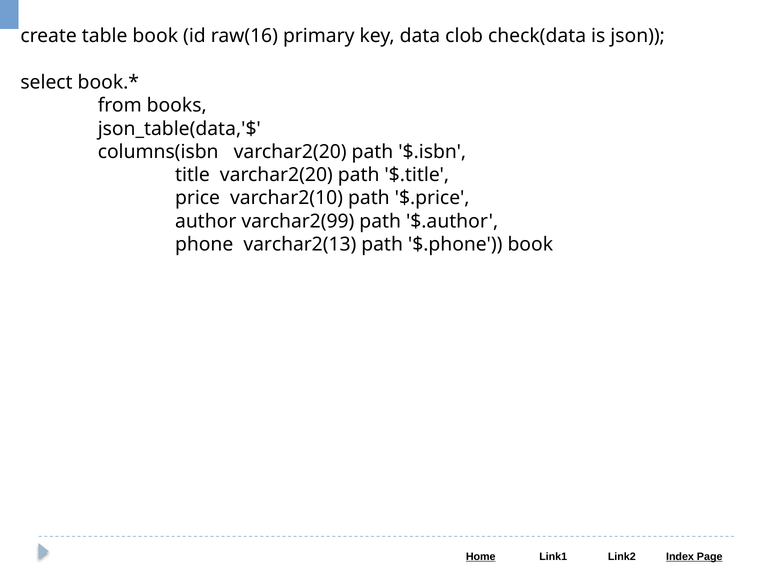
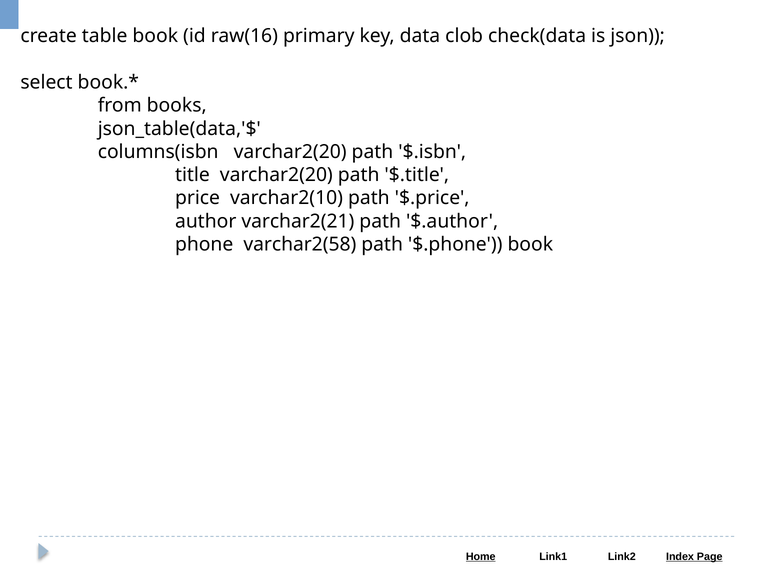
varchar2(99: varchar2(99 -> varchar2(21 (298, 222)
varchar2(13: varchar2(13 -> varchar2(58 (300, 245)
